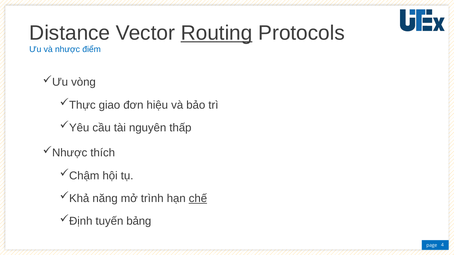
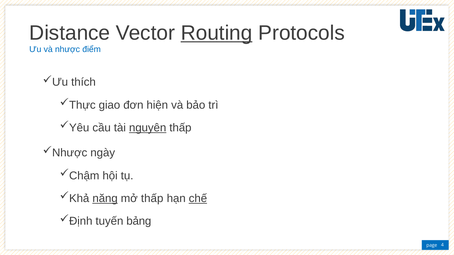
vòng: vòng -> thích (84, 82)
hiệu: hiệu -> hiện (157, 105)
nguyên underline: none -> present (148, 128)
thích: thích -> ngày (103, 153)
năng underline: none -> present (105, 199)
mở trình: trình -> thấp (152, 199)
